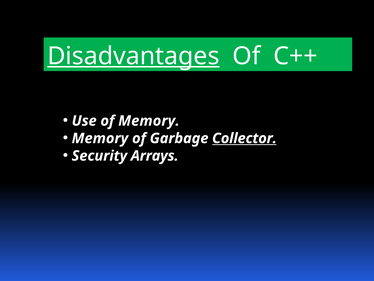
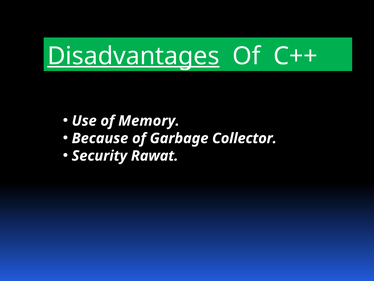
Memory: Memory -> Because (100, 138)
Collector underline: present -> none (244, 138)
Arrays: Arrays -> Rawat (155, 156)
